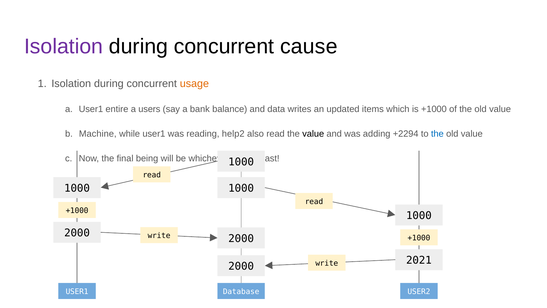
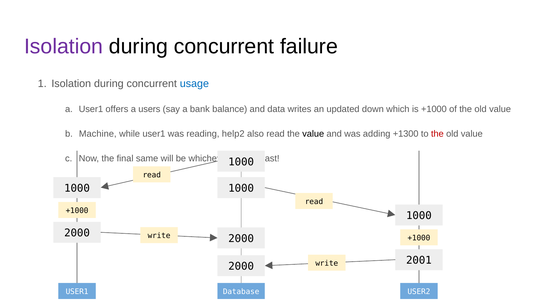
cause: cause -> failure (309, 46)
usage colour: orange -> blue (194, 83)
entire: entire -> offers (117, 109)
items: items -> down (373, 109)
+2294: +2294 -> +1300 (406, 134)
the colour: blue -> red (437, 134)
being: being -> same (147, 158)
2021: 2021 -> 2001 (419, 260)
